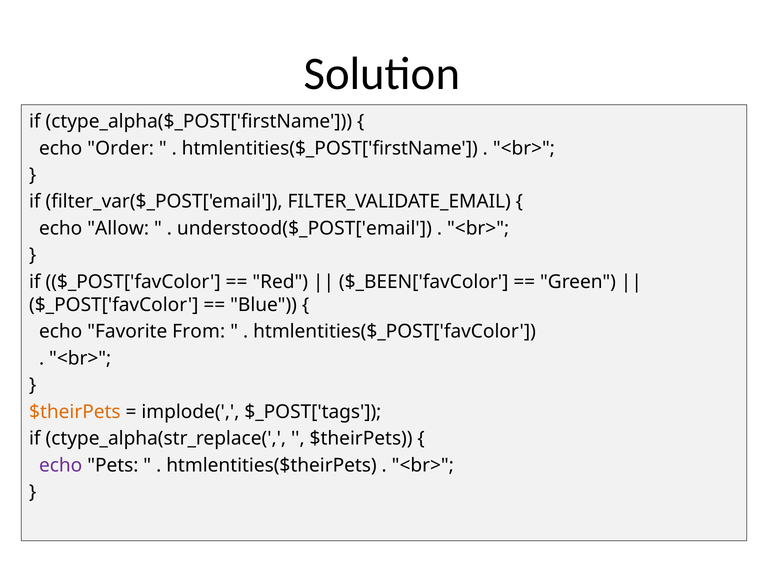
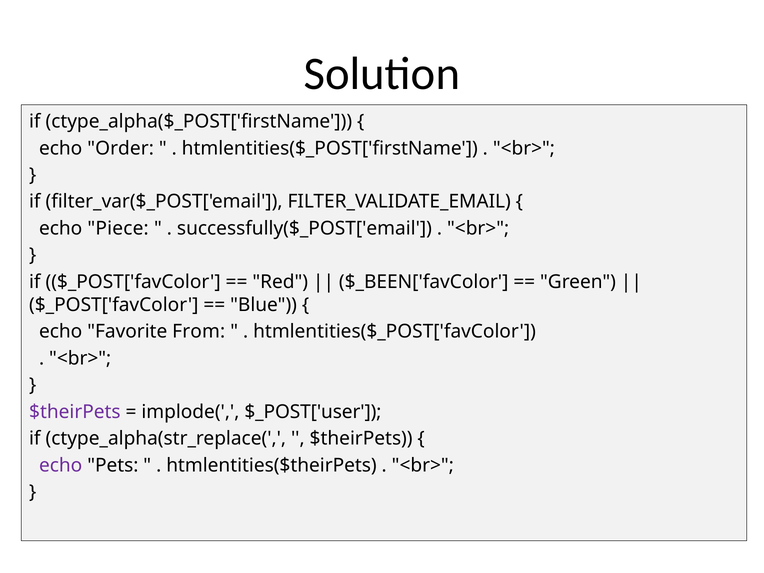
Allow: Allow -> Piece (118, 228)
understood($_POST['email: understood($_POST['email -> successfully($_POST['email (304, 228)
$theirPets colour: orange -> purple (75, 412)
$_POST['tags: $_POST['tags -> $_POST['user (313, 412)
